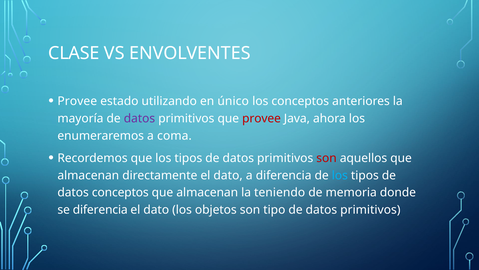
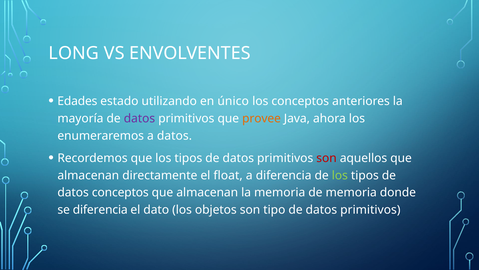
CLASE: CLASE -> LONG (74, 53)
Provee: Provee -> Edades (77, 101)
provee colour: red -> orange (262, 118)
a coma: coma -> datos (174, 136)
directamente el dato: dato -> float (228, 175)
los colour: light blue -> light green (340, 175)
la teniendo: teniendo -> memoria (280, 192)
